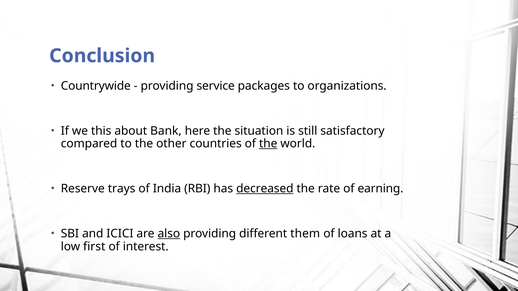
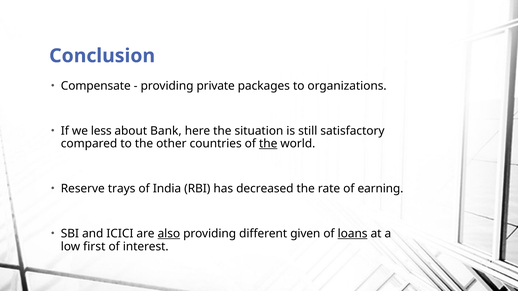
Countrywide: Countrywide -> Compensate (96, 86)
service: service -> private (216, 86)
this: this -> less (101, 131)
decreased underline: present -> none (265, 189)
them: them -> given (305, 234)
loans underline: none -> present (353, 234)
